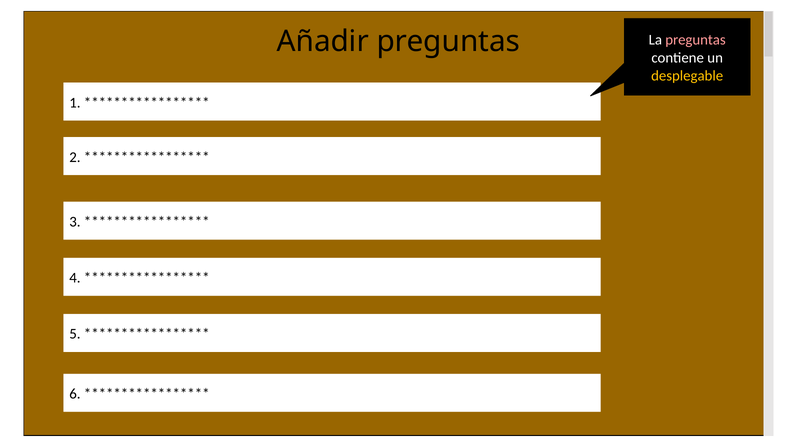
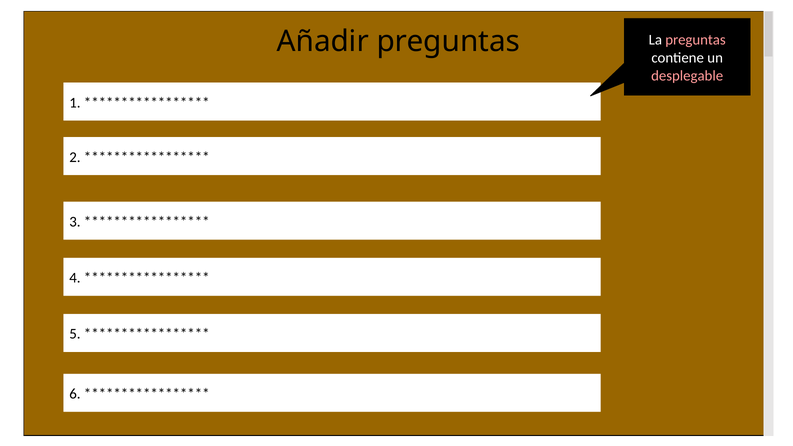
desplegable colour: yellow -> pink (687, 76)
